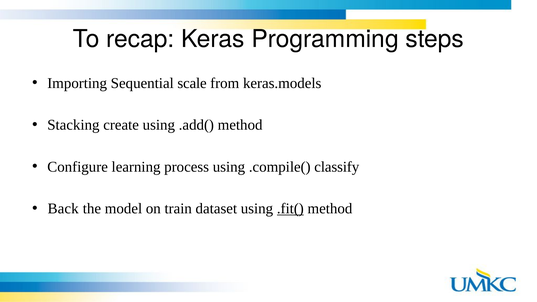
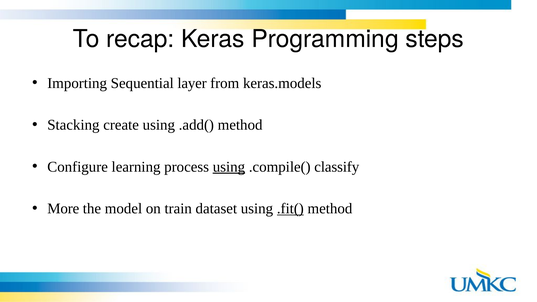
scale: scale -> layer (192, 83)
using underline: none -> present (229, 167)
Back: Back -> More (63, 209)
